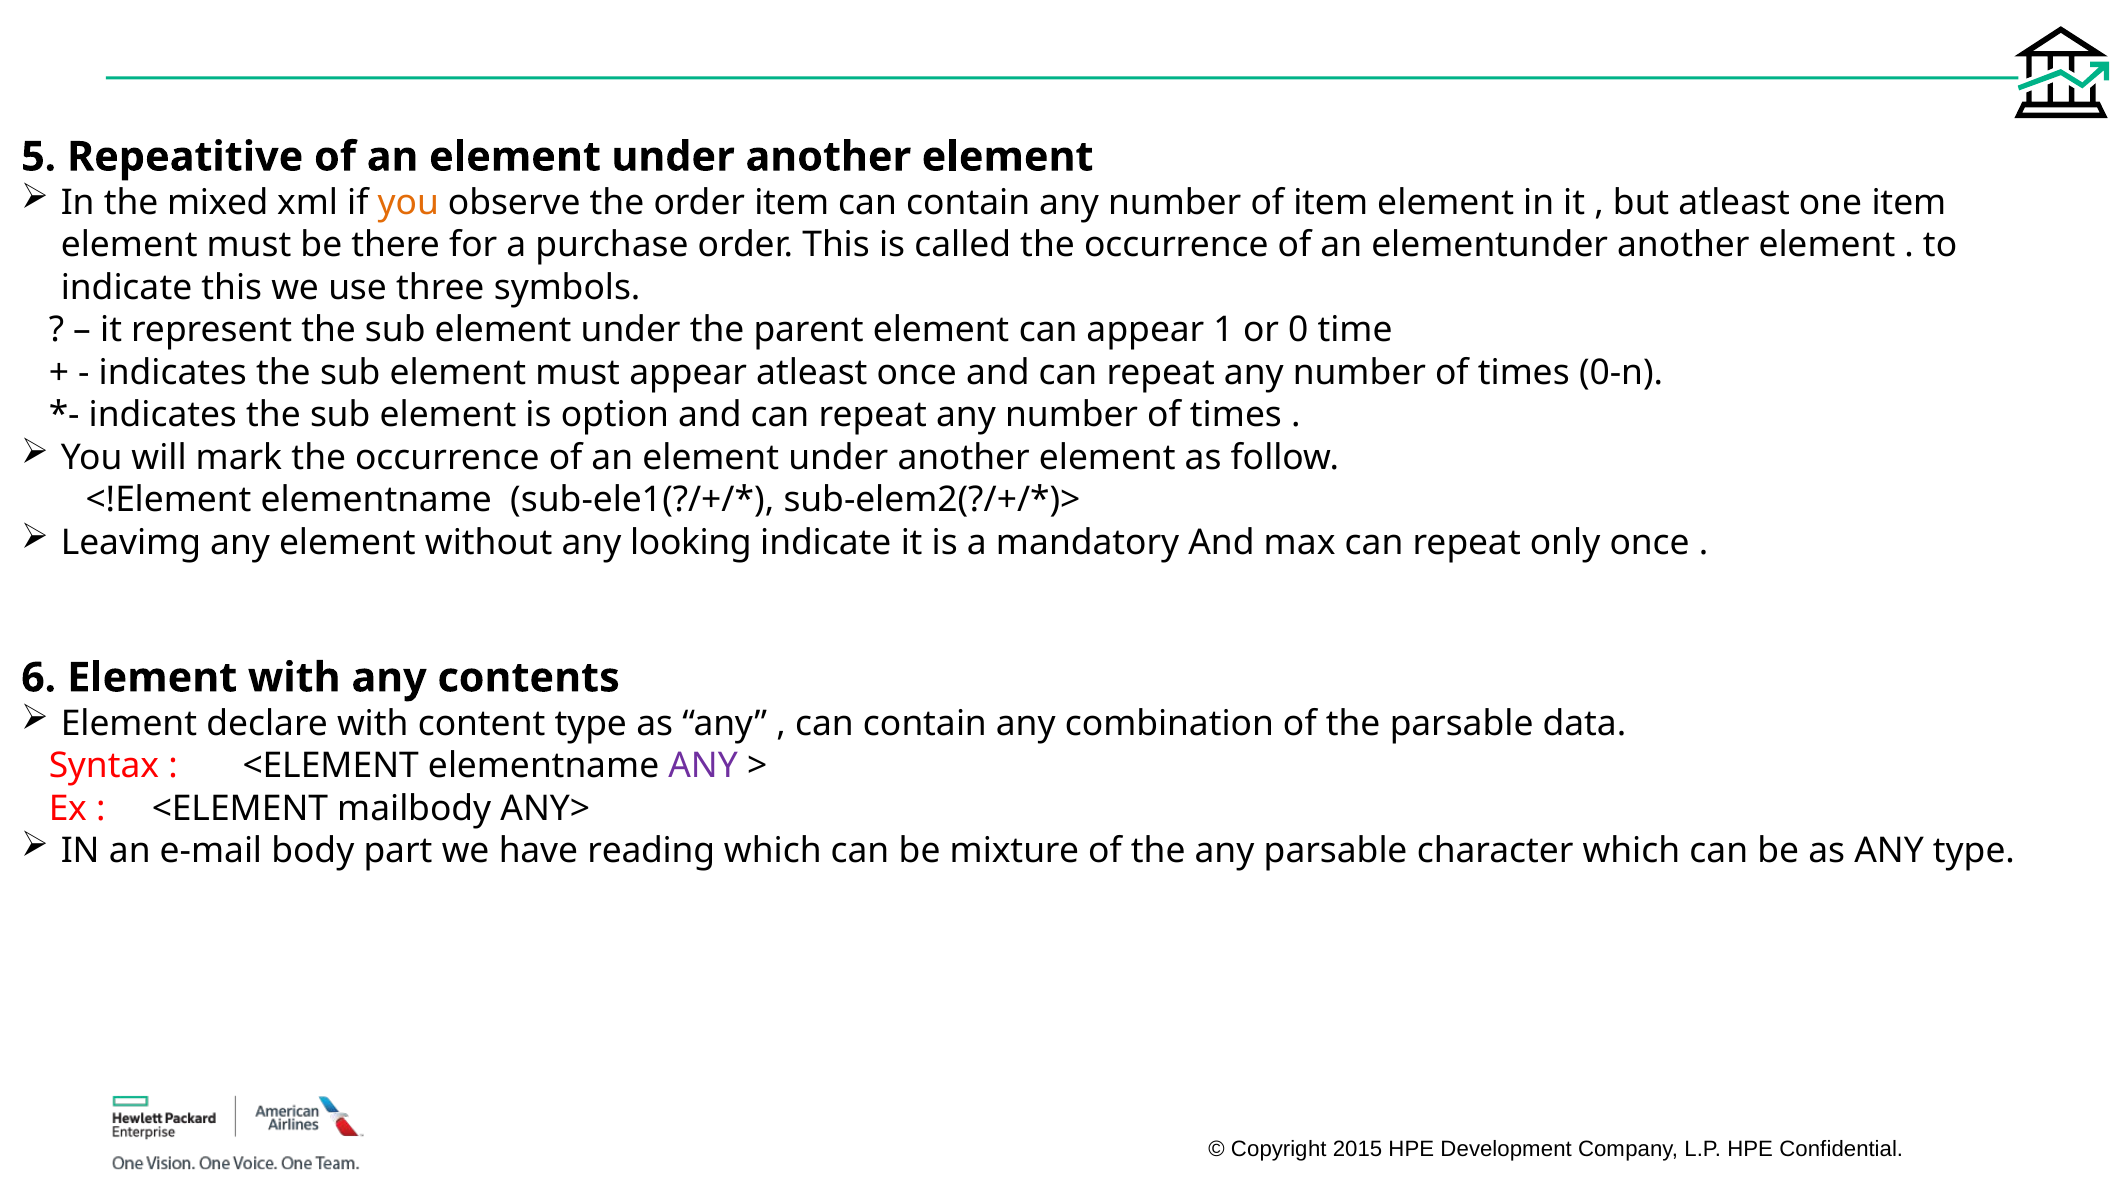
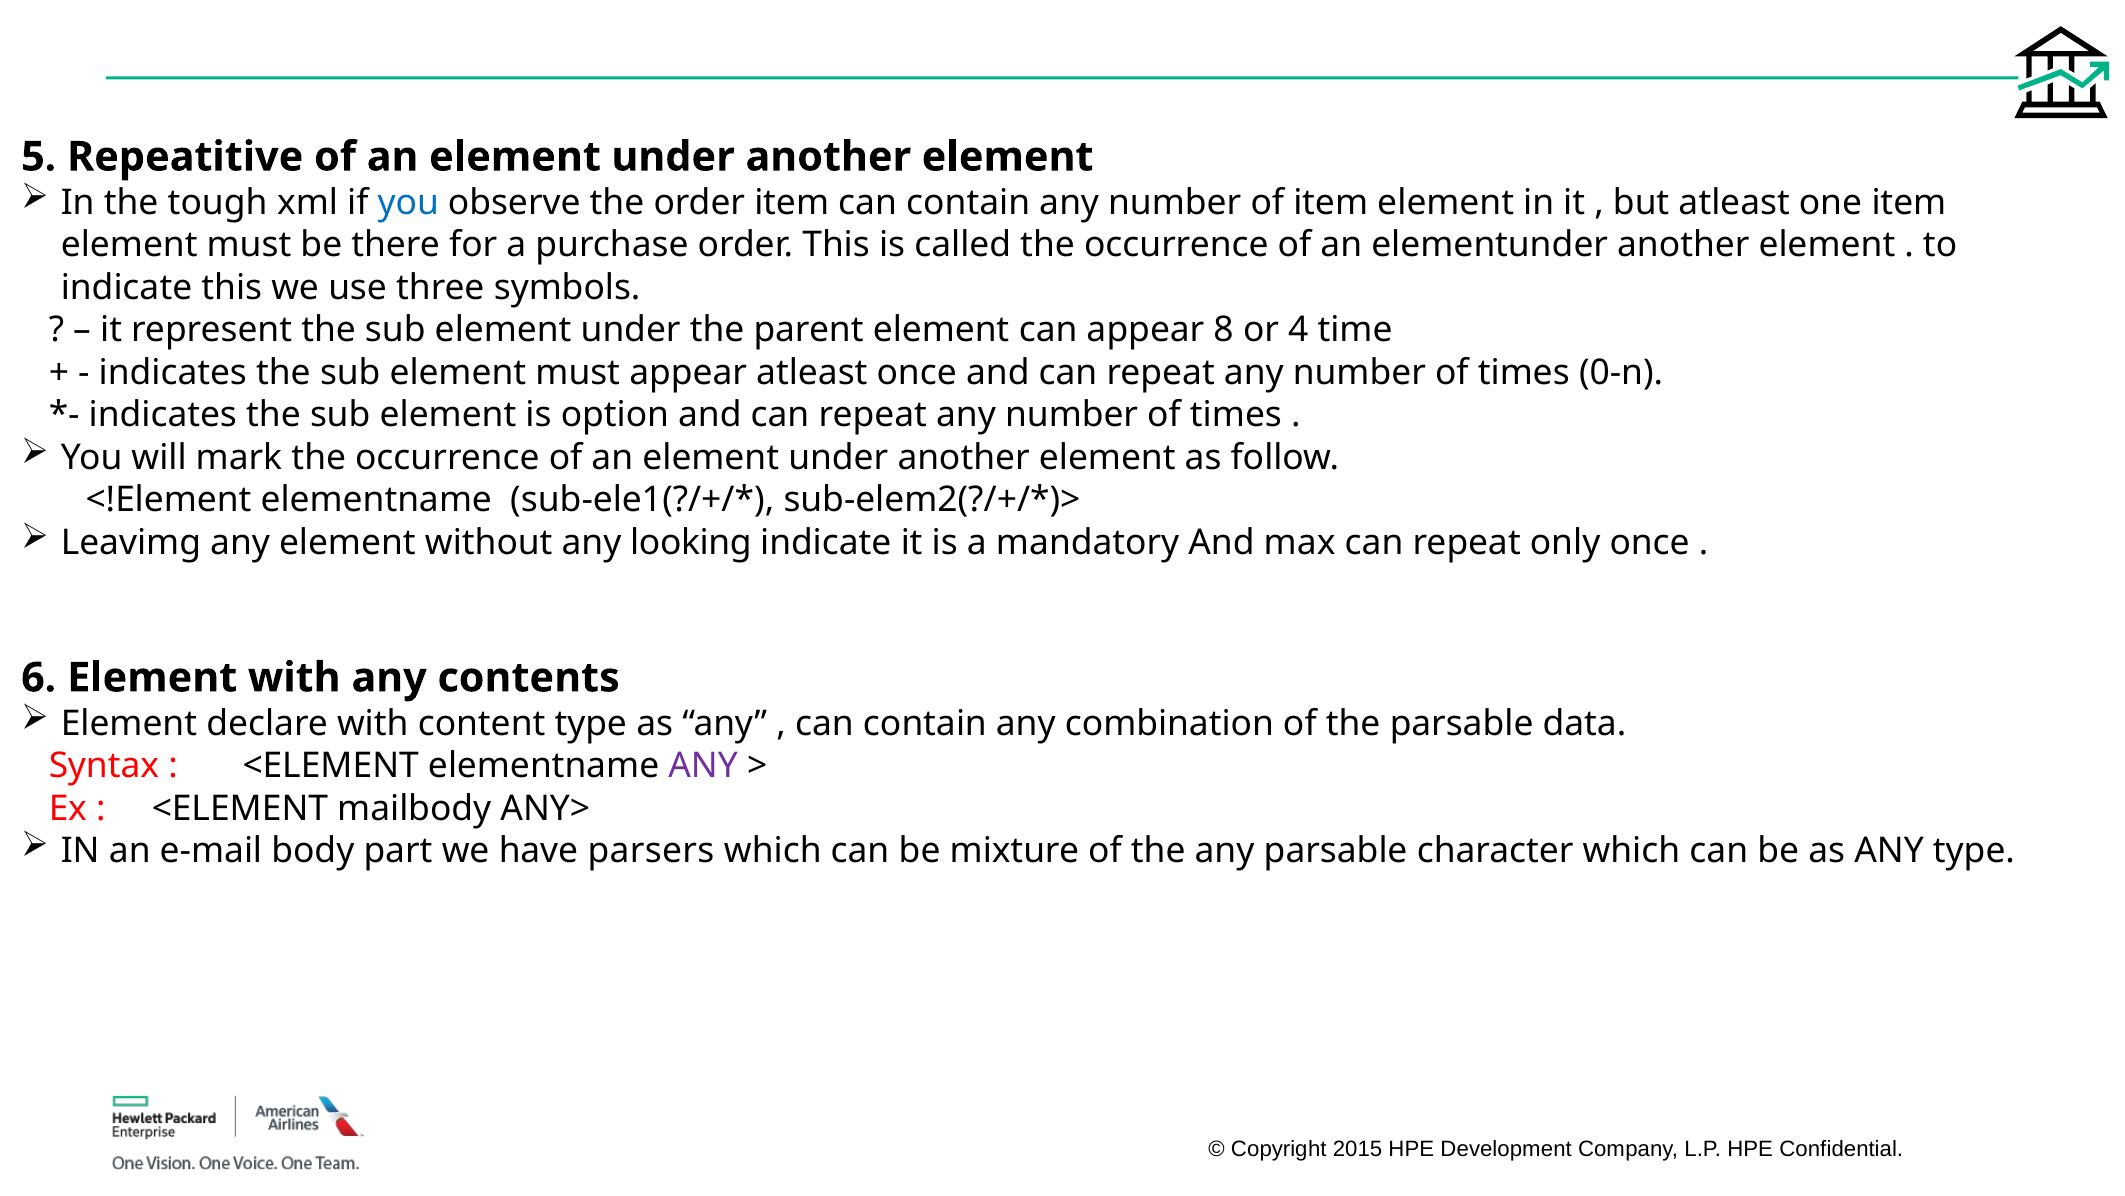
mixed: mixed -> tough (218, 202)
you colour: orange -> blue (408, 202)
1: 1 -> 8 (1223, 330)
0: 0 -> 4 (1298, 330)
reading: reading -> parsers (651, 851)
